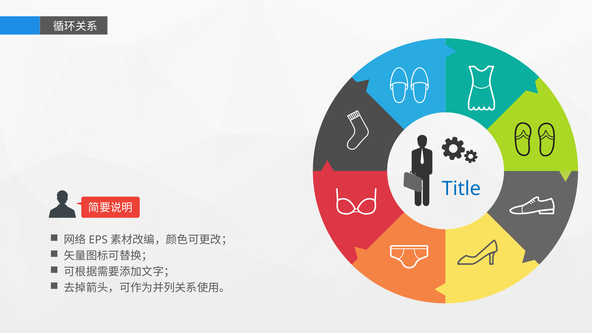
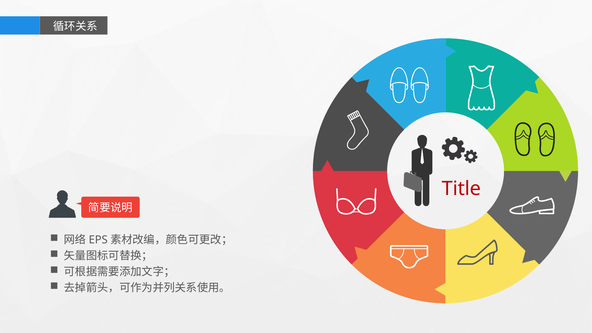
Title colour: blue -> red (461, 189)
